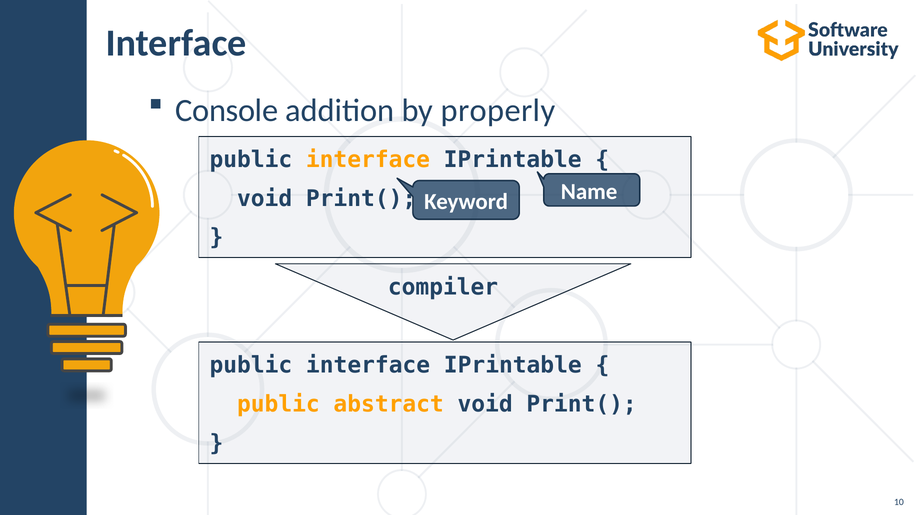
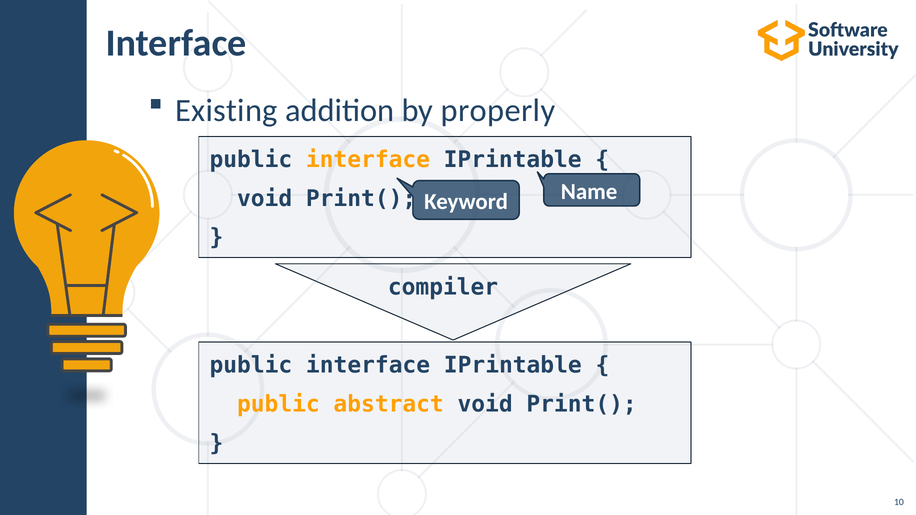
Console: Console -> Existing (227, 111)
